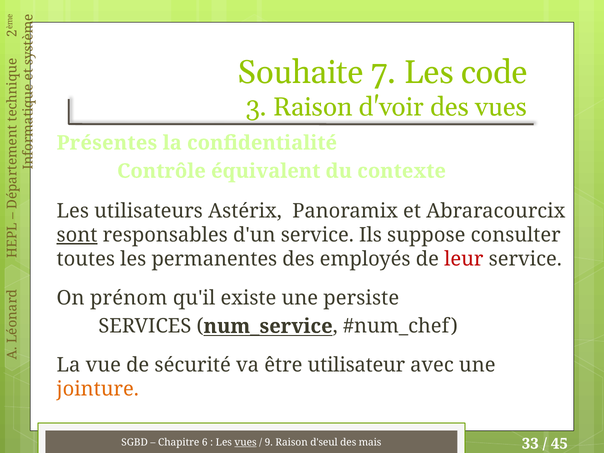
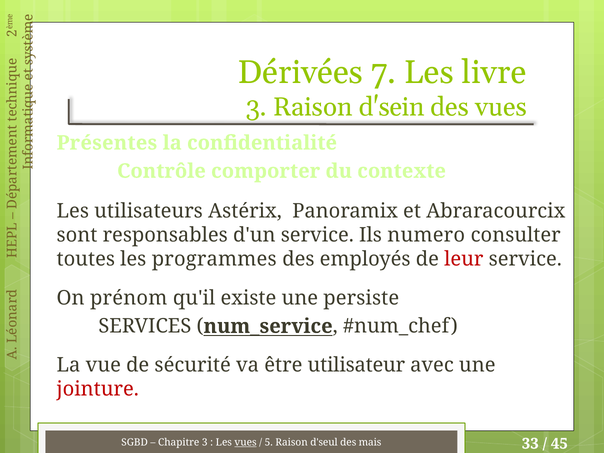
Souhaite: Souhaite -> Dérivées (301, 72)
code: code -> livre (494, 72)
d'voir: d'voir -> d'sein (392, 107)
équivalent: équivalent -> comporter (266, 171)
sont underline: present -> none (77, 235)
suppose: suppose -> numero (426, 235)
permanentes: permanentes -> programmes (214, 259)
jointure colour: orange -> red (98, 389)
Chapitre 6: 6 -> 3 (205, 442)
9: 9 -> 5 (269, 442)
